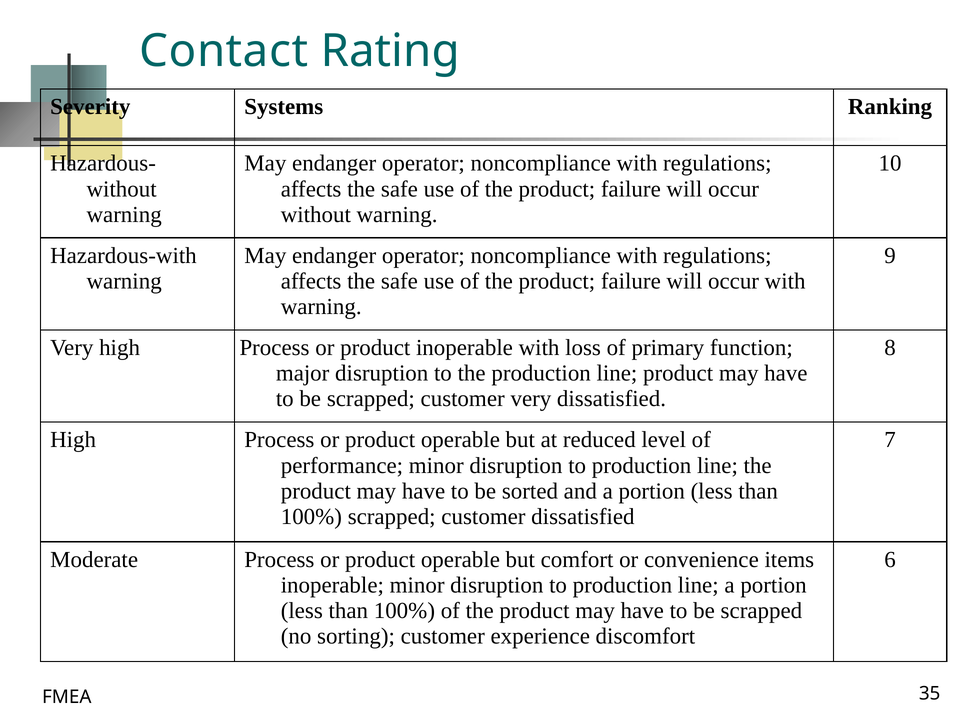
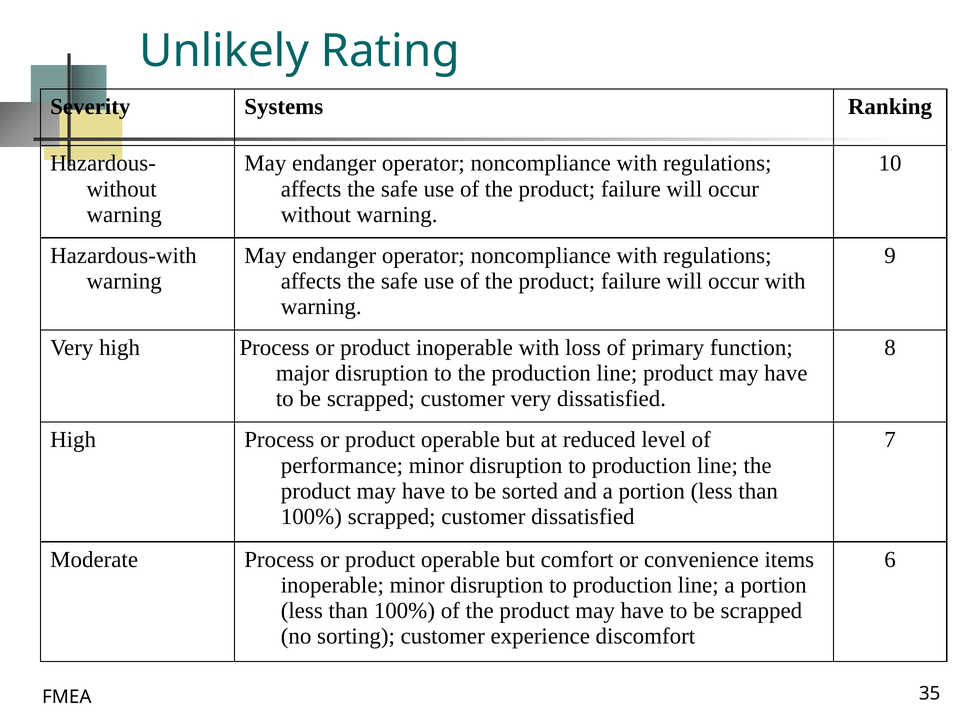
Contact: Contact -> Unlikely (224, 51)
